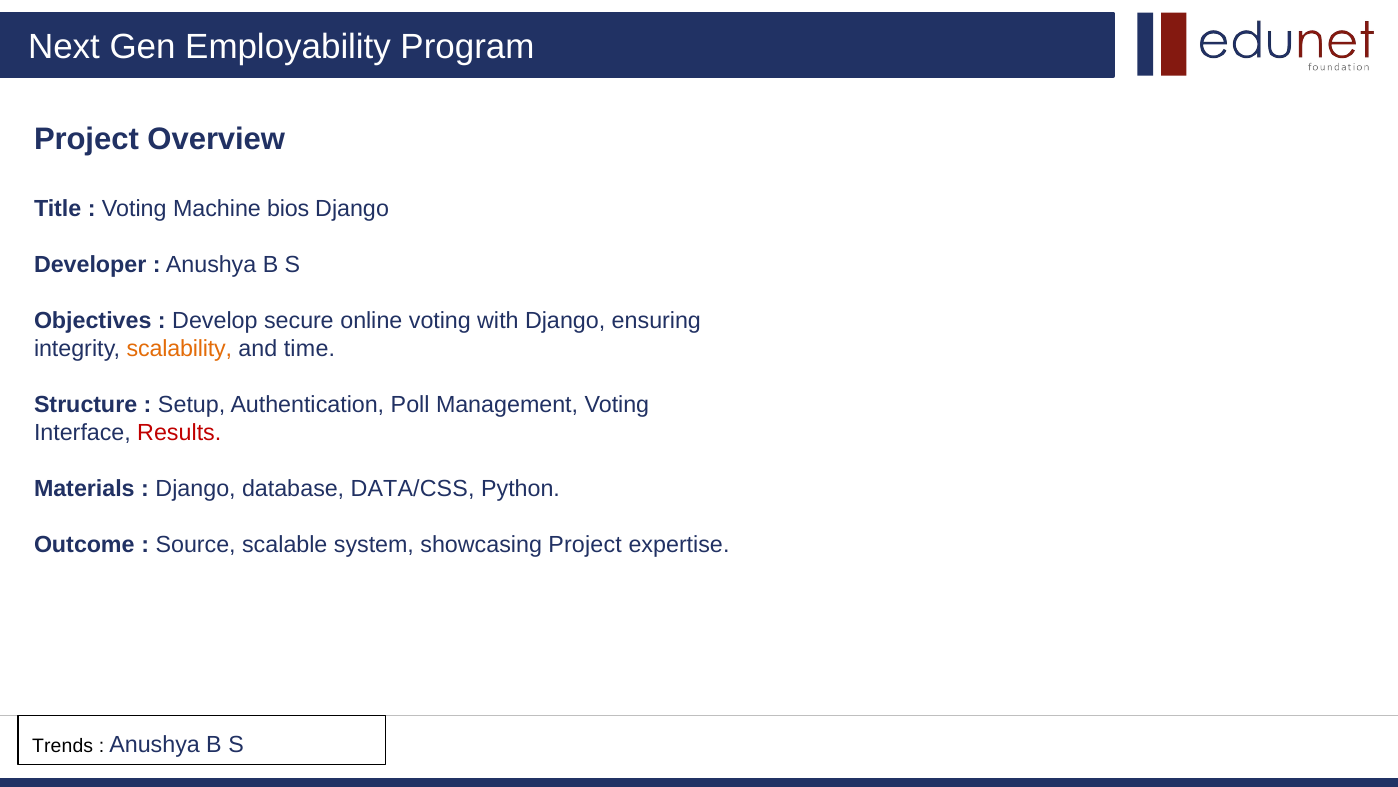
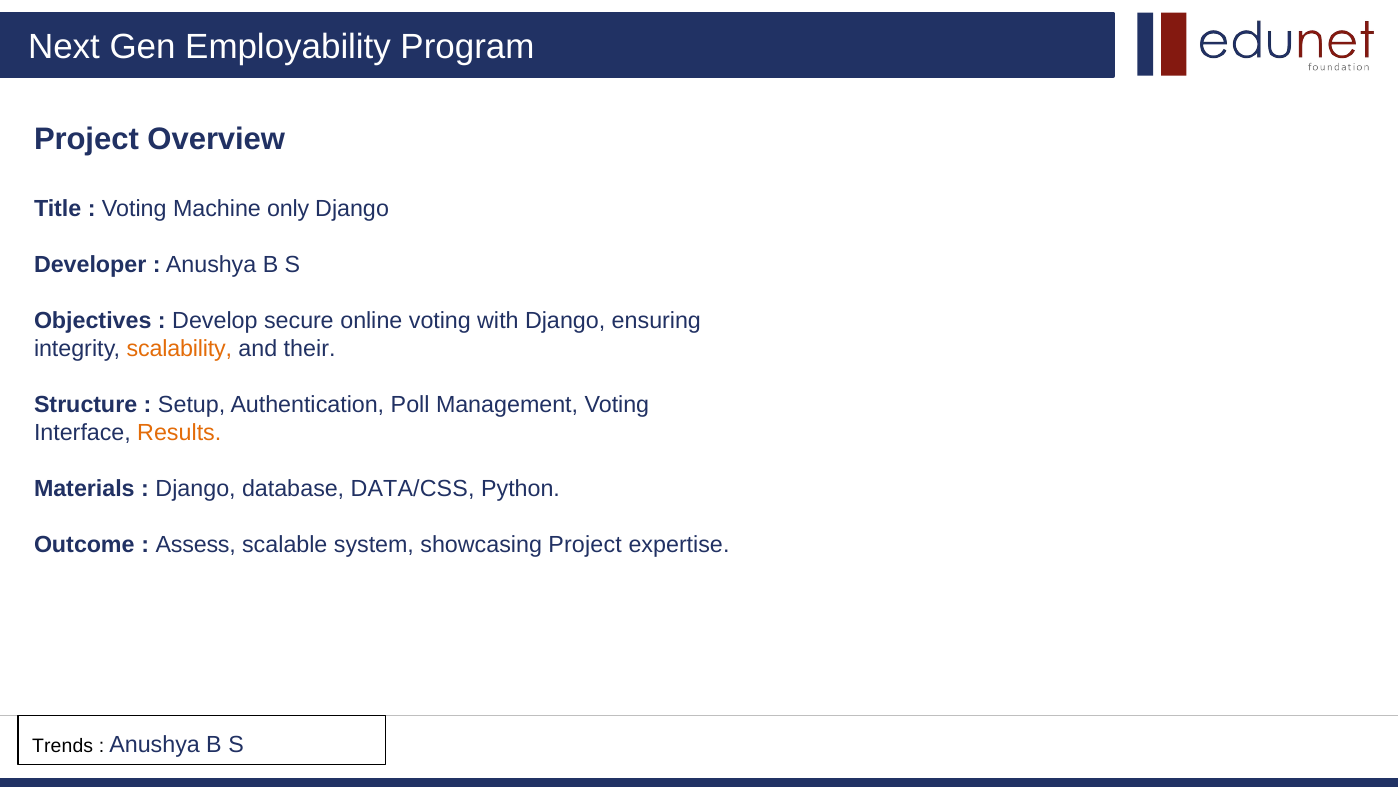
bios: bios -> only (288, 208)
time: time -> their (310, 348)
Results colour: red -> orange (179, 432)
Source: Source -> Assess (196, 544)
